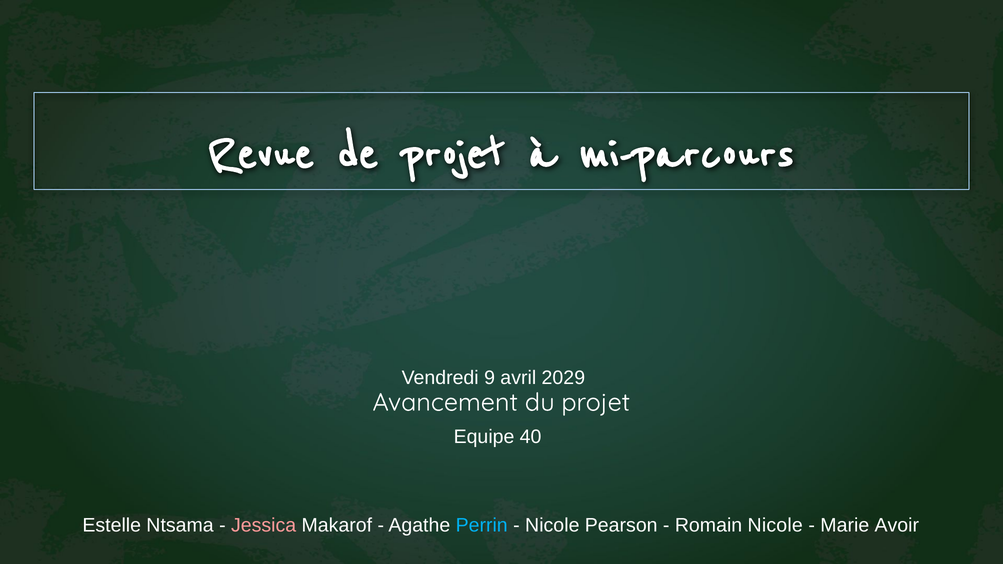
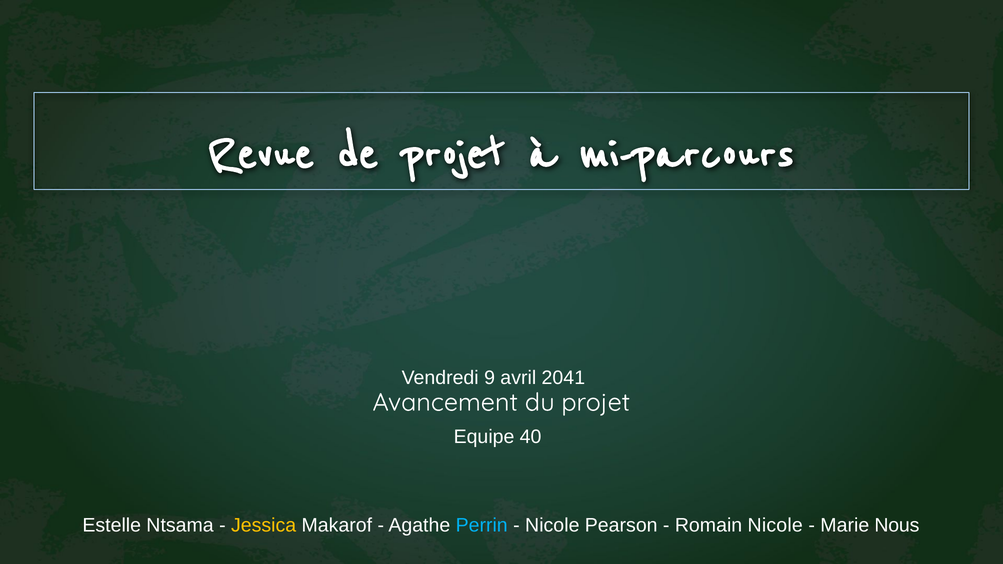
2029: 2029 -> 2041 (563, 378)
Jessica colour: pink -> yellow (264, 526)
Avoir: Avoir -> Nous (897, 526)
